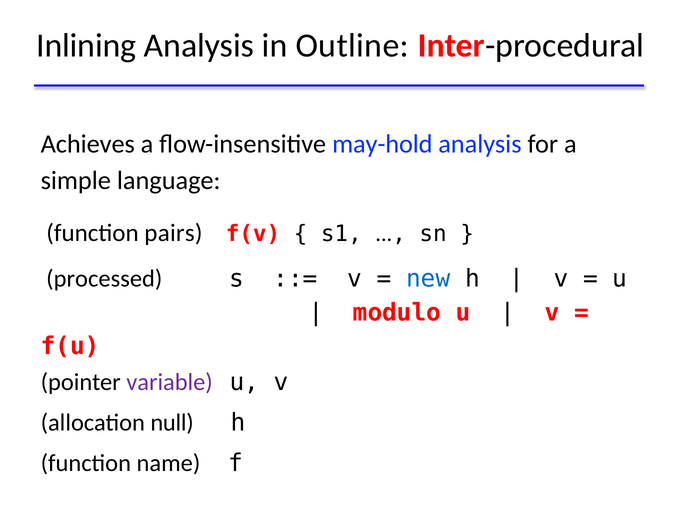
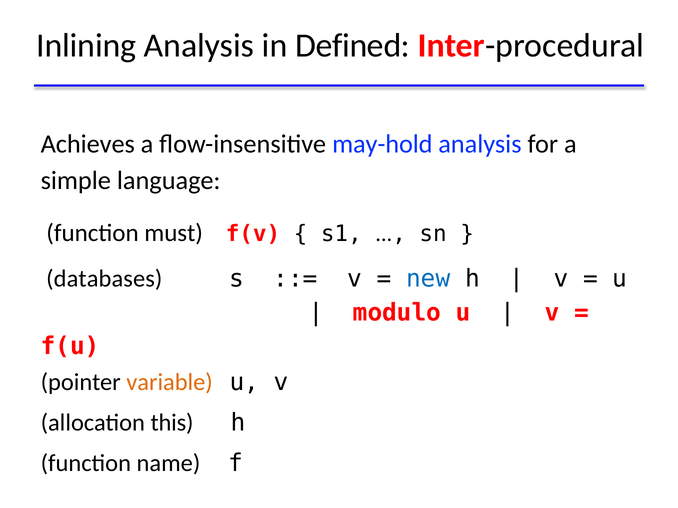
Outline: Outline -> Defined (353, 45)
pairs: pairs -> must (174, 233)
processed: processed -> databases (104, 279)
variable colour: purple -> orange (170, 382)
null: null -> this (172, 423)
